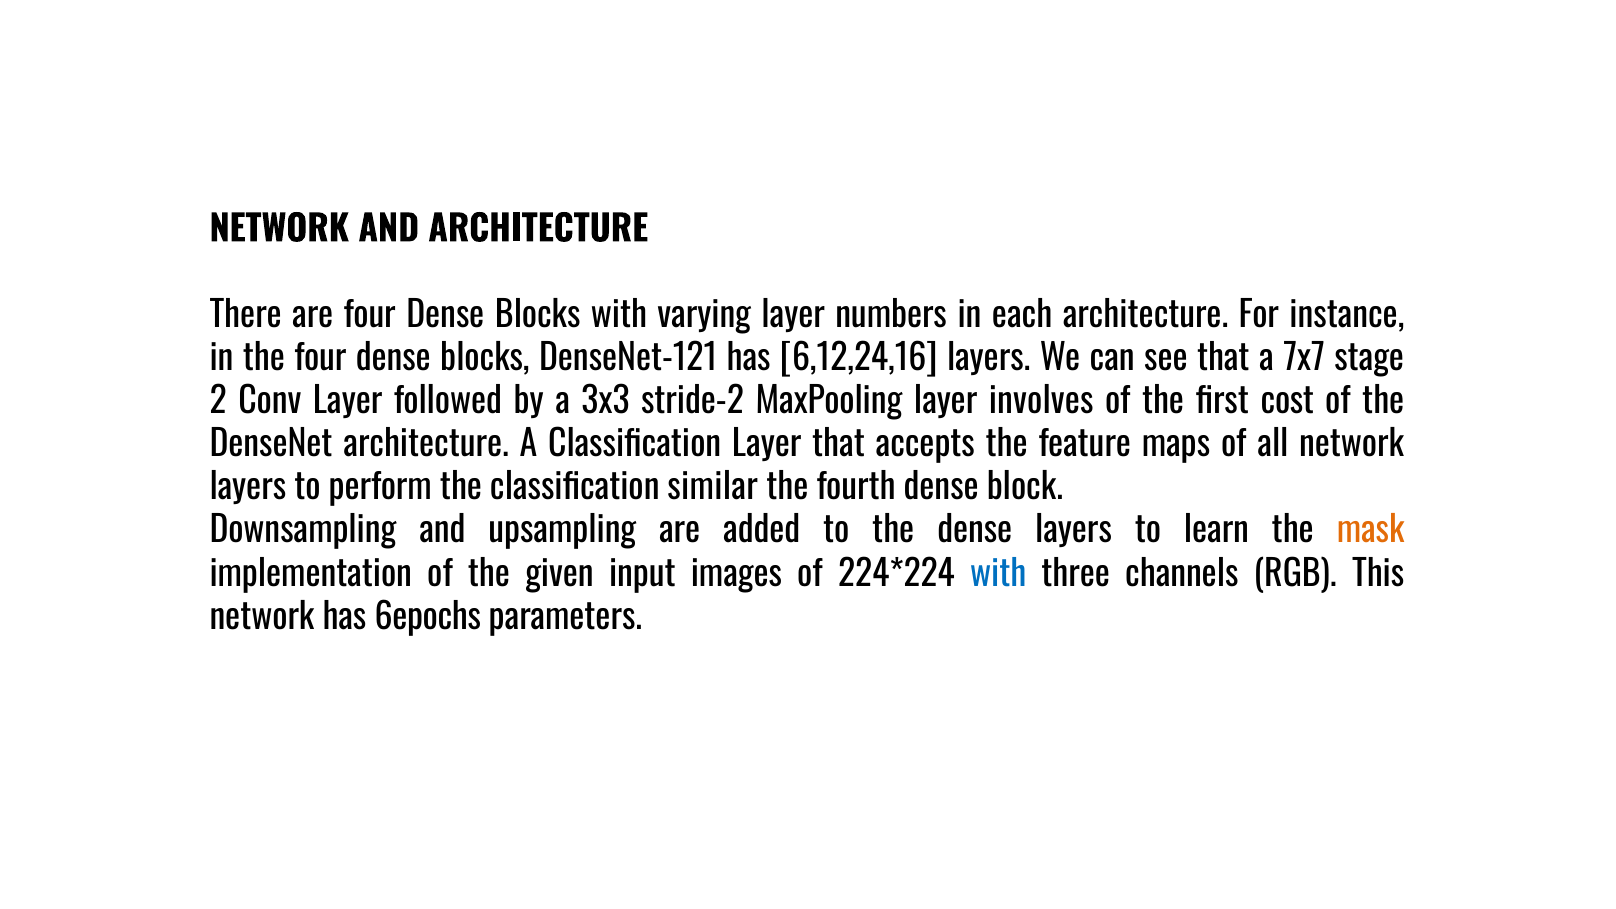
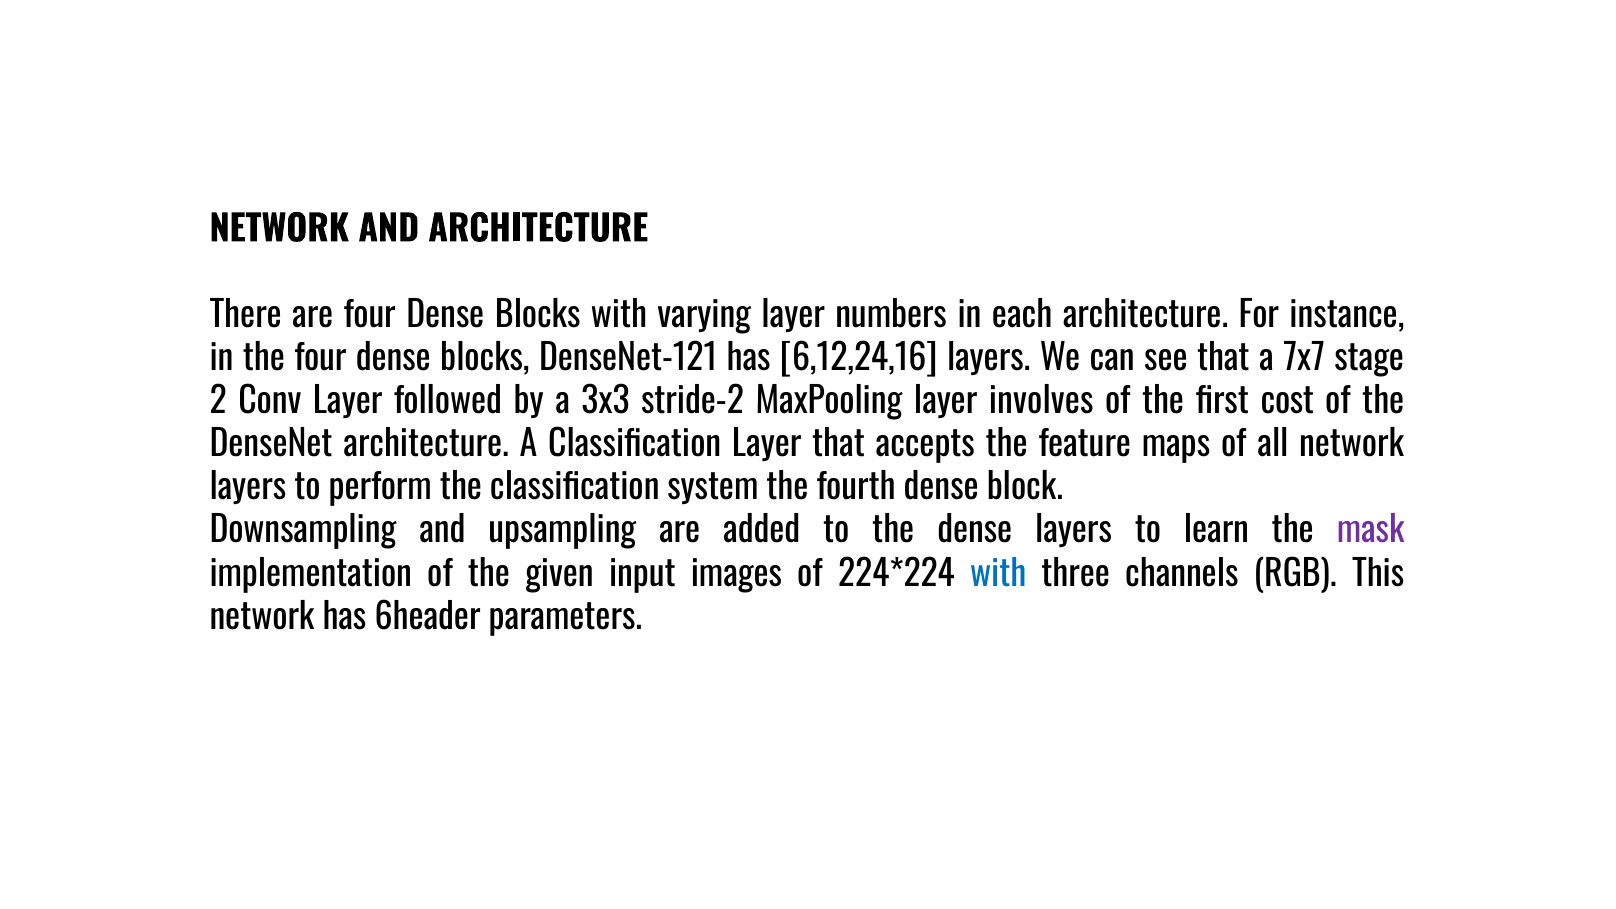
similar: similar -> system (713, 488)
mask colour: orange -> purple (1371, 531)
6epochs: 6epochs -> 6header (428, 617)
